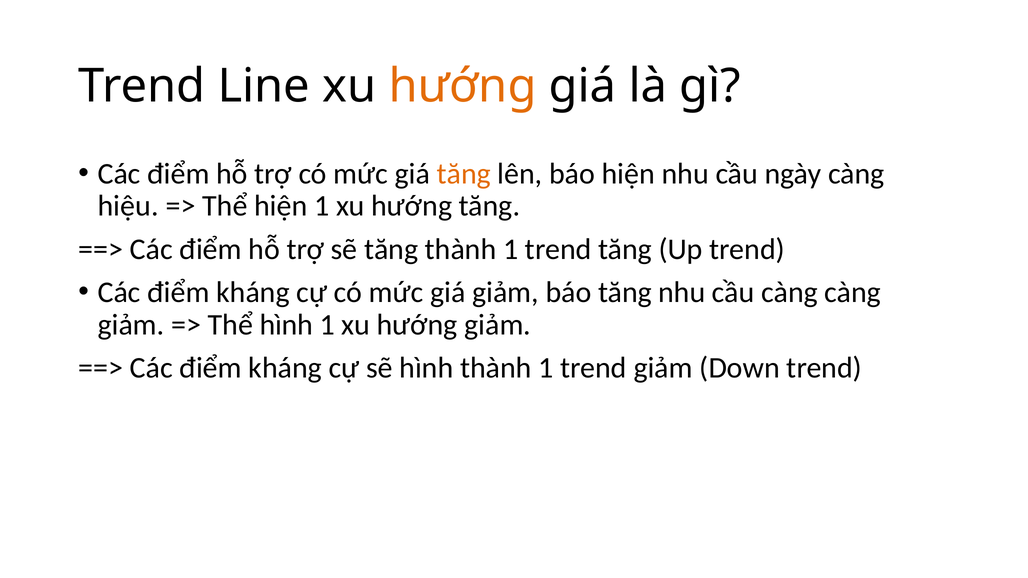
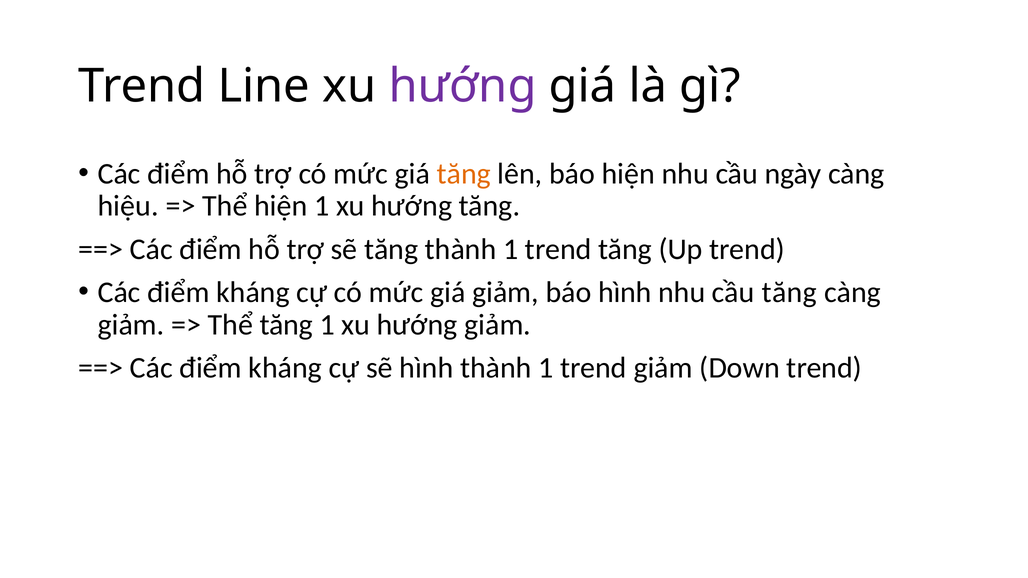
hướng colour: orange -> purple (463, 86)
báo tăng: tăng -> hình (625, 292)
cầu càng: càng -> tăng (789, 292)
Thể hình: hình -> tăng (286, 325)
